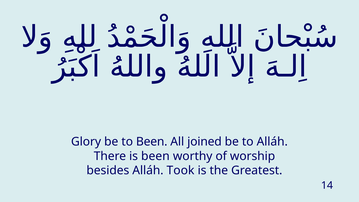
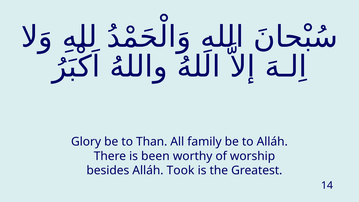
to Been: Been -> Than (152, 142)
joined: joined -> family (204, 142)
